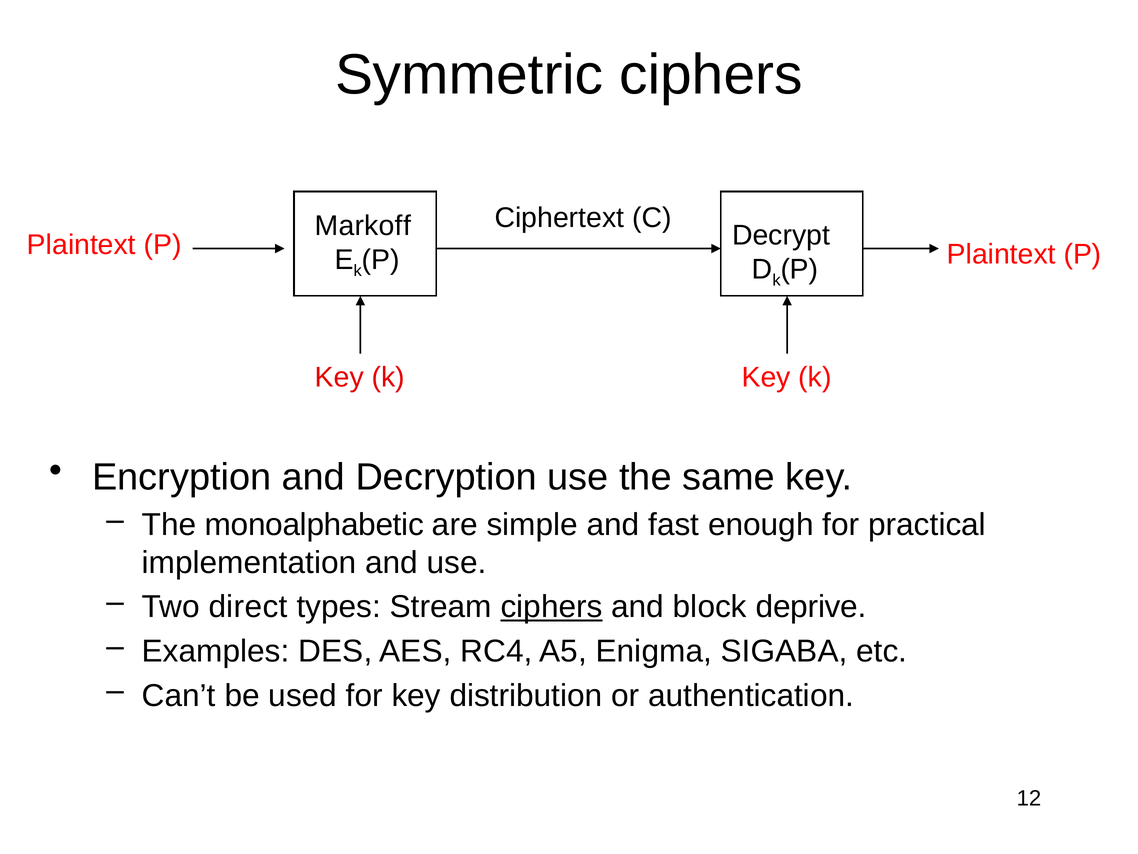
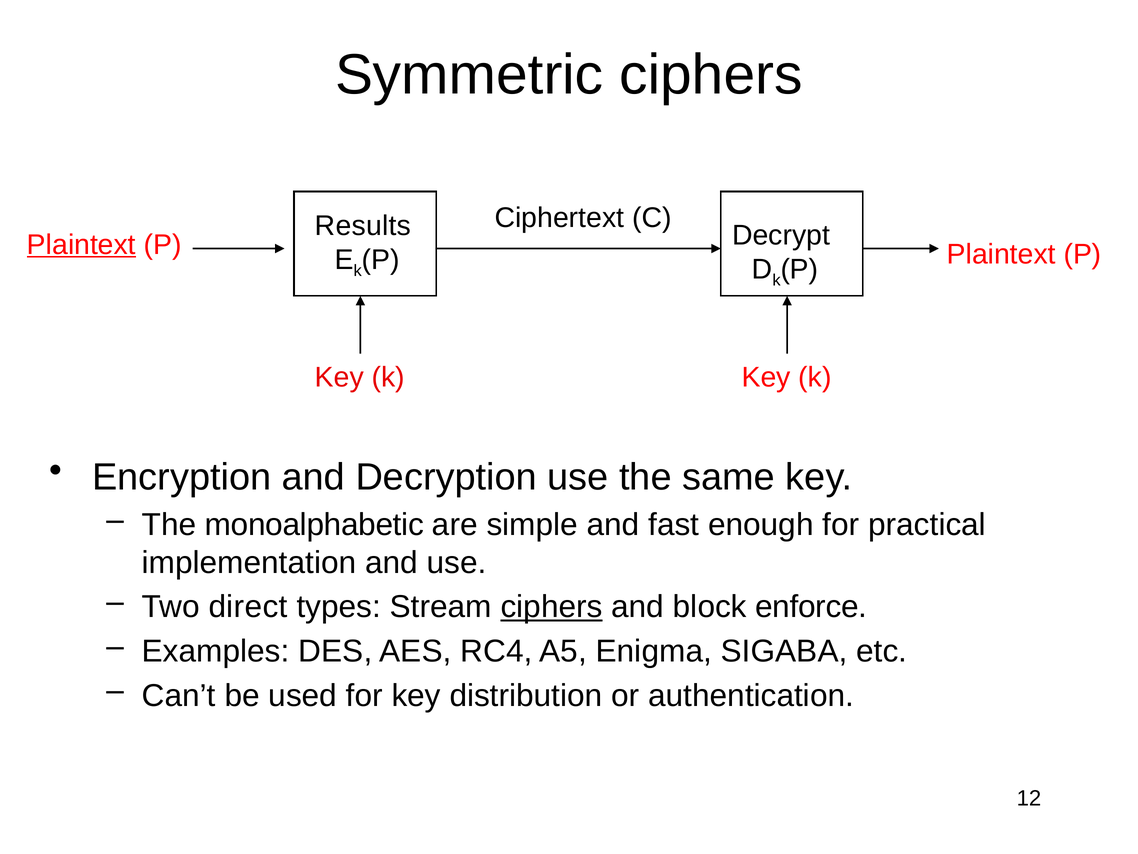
Markoff: Markoff -> Results (363, 226)
Plaintext underline: none -> present (81, 245)
deprive: deprive -> enforce (811, 607)
